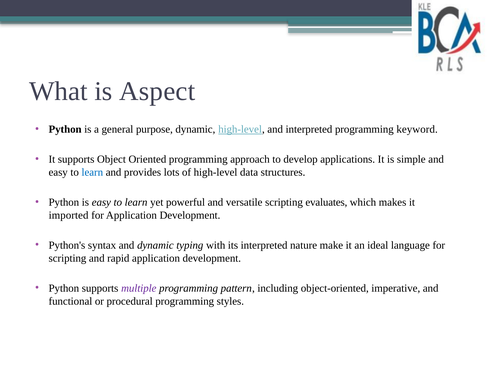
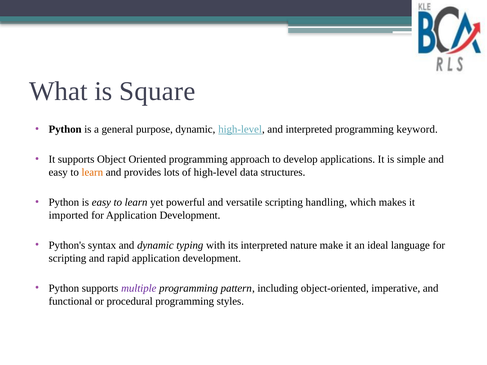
Aspect: Aspect -> Square (157, 91)
learn colour: blue -> orange (92, 172)
evaluates: evaluates -> handling (326, 202)
